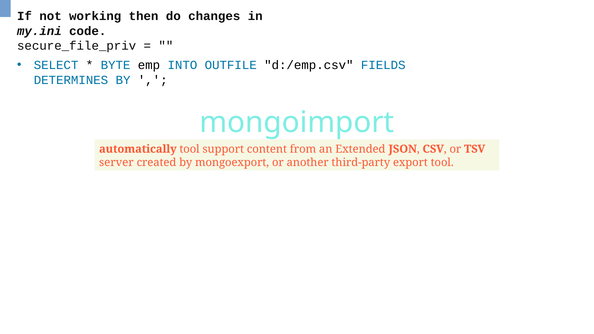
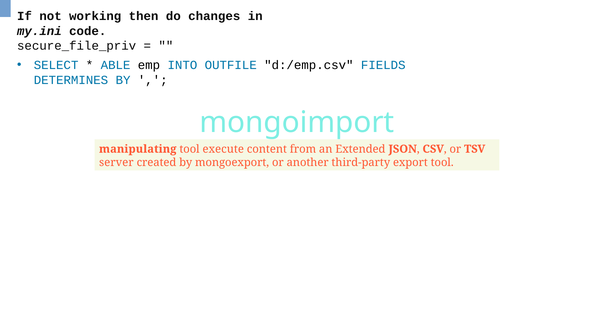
BYTE: BYTE -> ABLE (116, 65)
automatically: automatically -> manipulating (138, 149)
support: support -> execute (223, 149)
